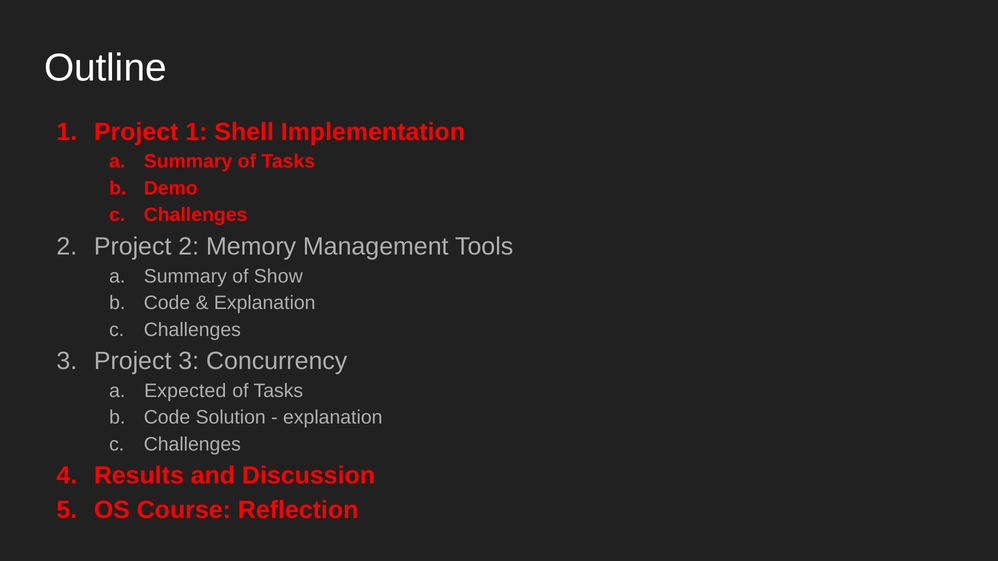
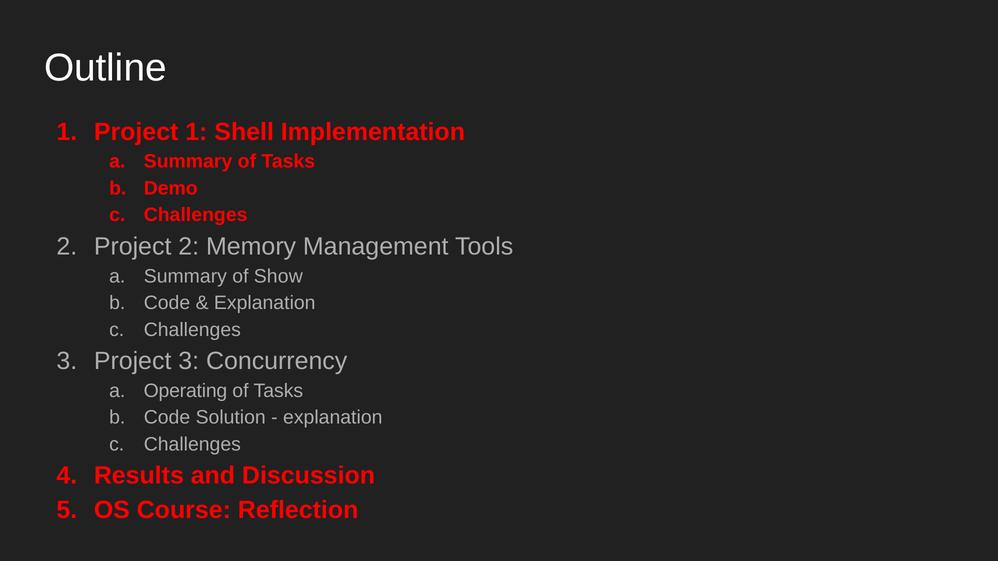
Expected: Expected -> Operating (185, 391)
